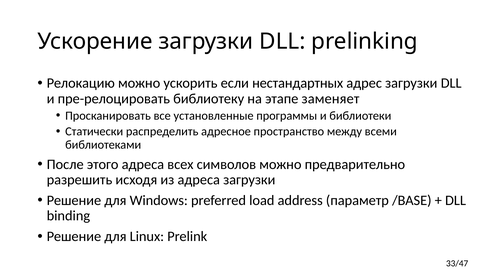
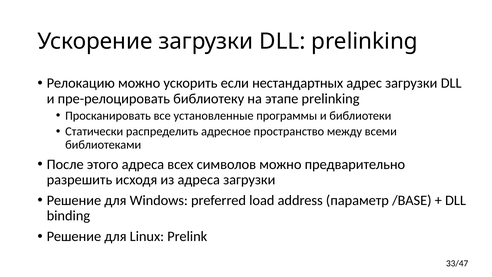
этапе заменяет: заменяет -> prelinking (331, 99)
